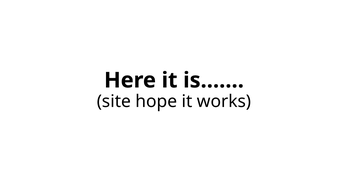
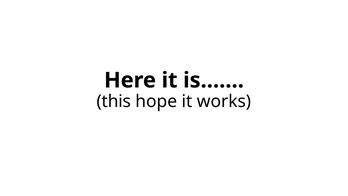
site: site -> this (114, 101)
